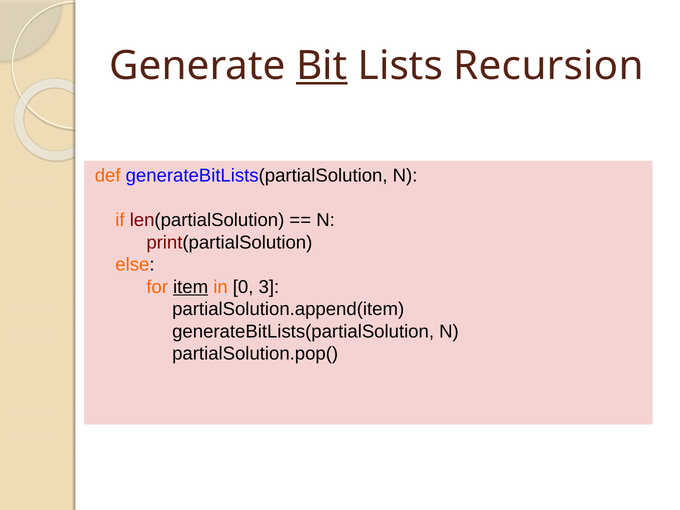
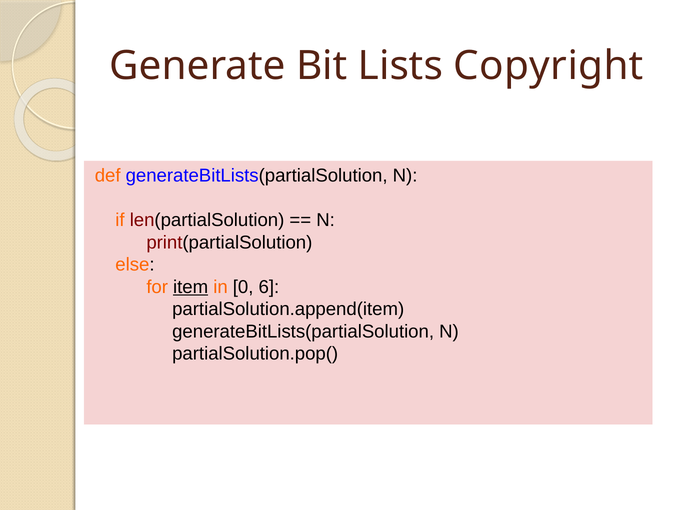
Bit underline: present -> none (322, 66)
Recursion: Recursion -> Copyright (548, 66)
3: 3 -> 6 (269, 287)
